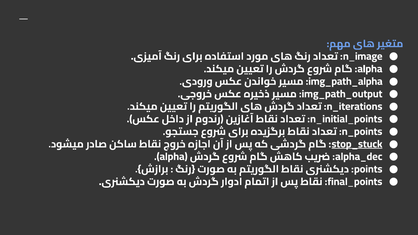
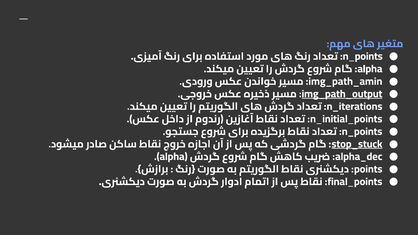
n_image: n_image -> n_points (363, 56)
img_path_alpha: img_path_alpha -> img_path_amin (345, 81)
img_path_output underline: none -> present (342, 94)
